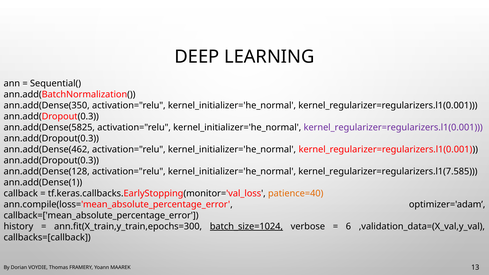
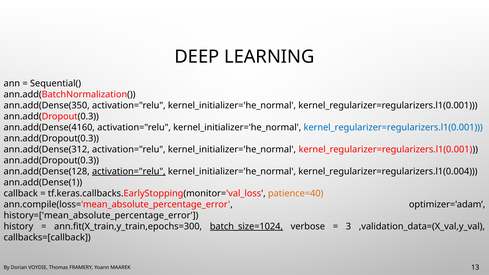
ann.add(Dense(5825: ann.add(Dense(5825 -> ann.add(Dense(4160 (49, 127)
kernel_regularizer=regularizers.l1(0.001 colour: purple -> blue (393, 127)
ann.add(Dense(462: ann.add(Dense(462 -> ann.add(Dense(312 (47, 149)
activation="relu underline: none -> present (129, 171)
kernel_regularizer=regularizers.l1(7.585: kernel_regularizer=regularizers.l1(7.585 -> kernel_regularizer=regularizers.l1(0.004 (388, 171)
callback=['mean_absolute_percentage_error: callback=['mean_absolute_percentage_error -> history=['mean_absolute_percentage_error (101, 215)
6: 6 -> 3 (348, 226)
